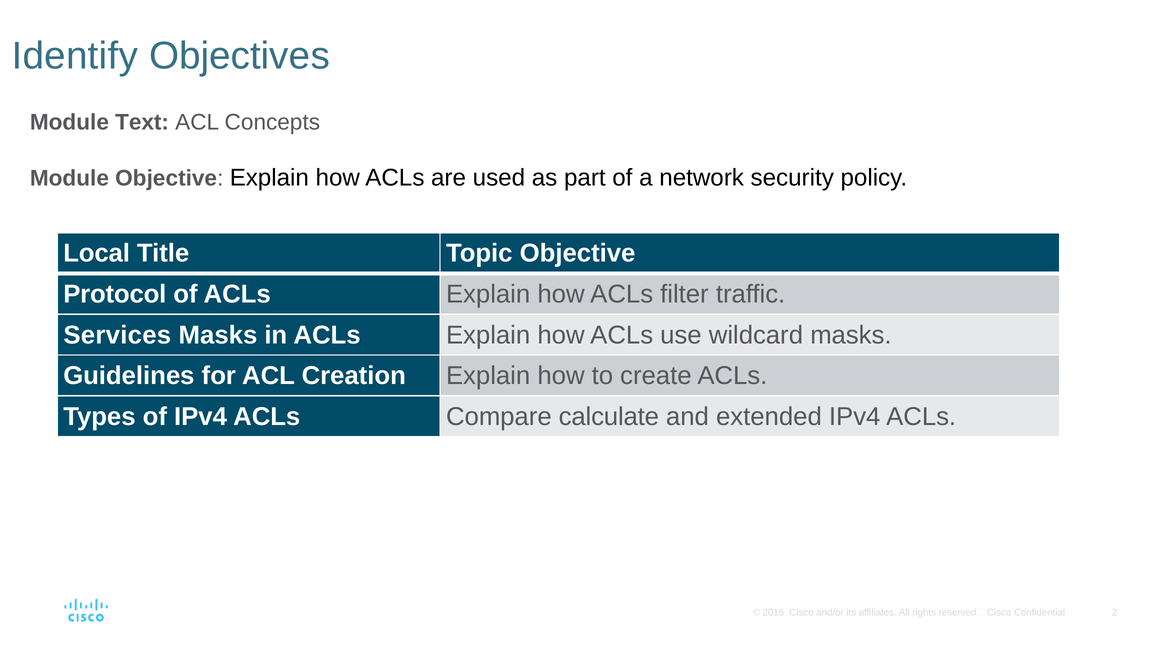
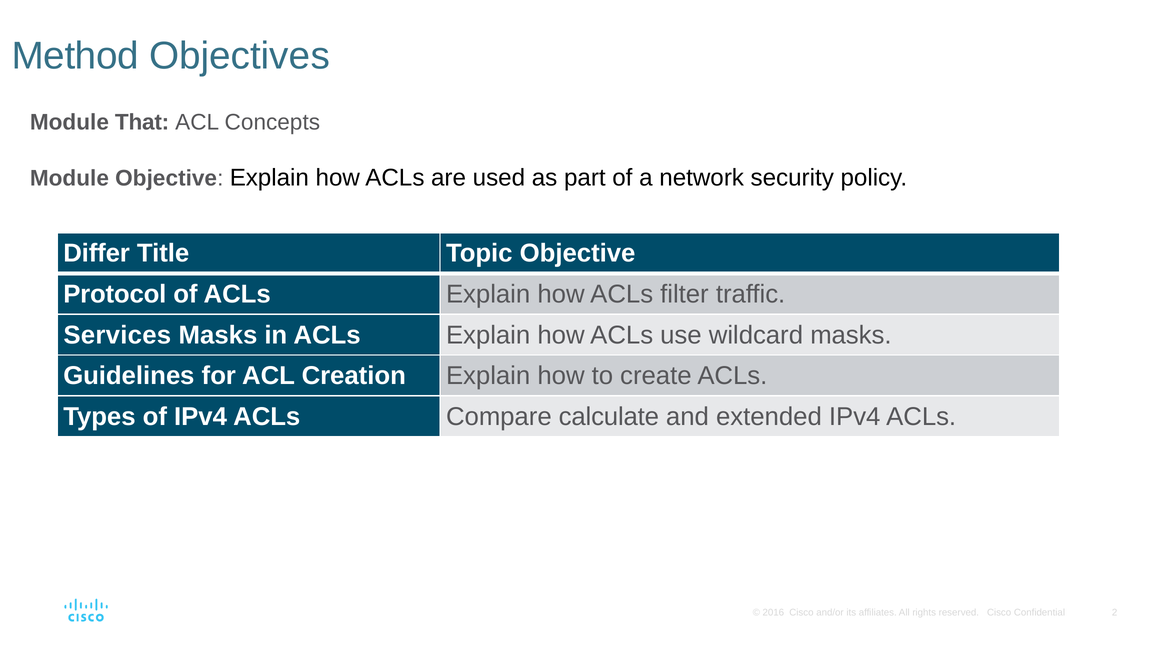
Identify: Identify -> Method (75, 56)
Text: Text -> That (142, 122)
Local: Local -> Differ (97, 253)
